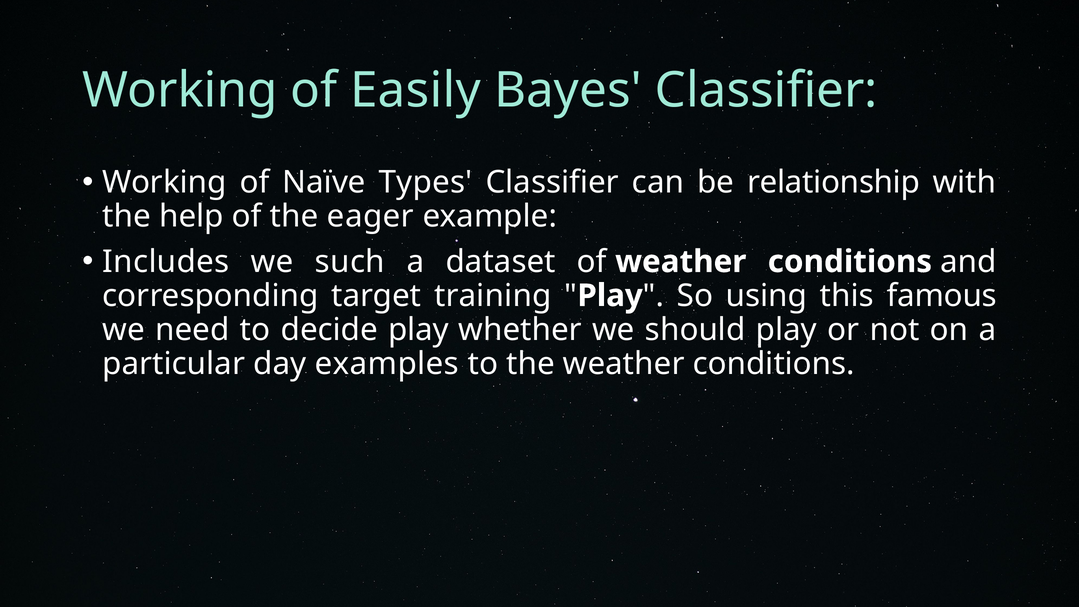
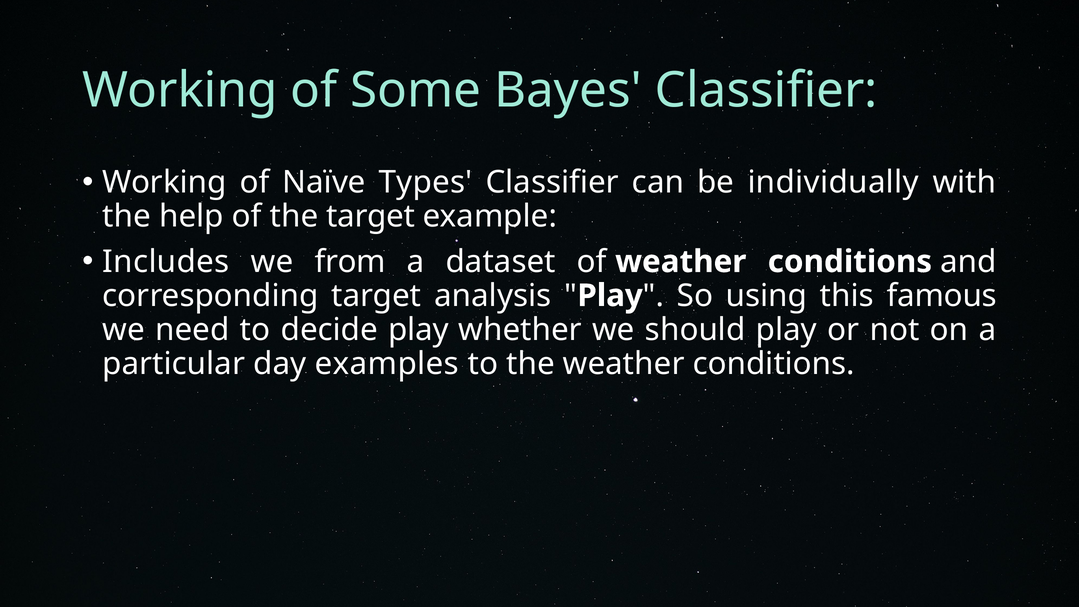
Easily: Easily -> Some (416, 91)
relationship: relationship -> individually (833, 182)
the eager: eager -> target (371, 216)
such: such -> from (350, 262)
training: training -> analysis (493, 296)
